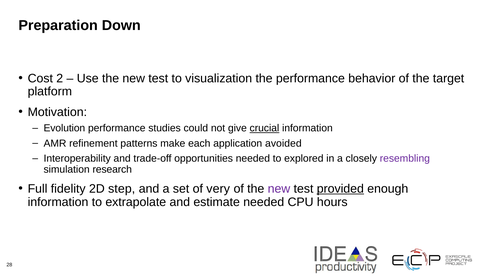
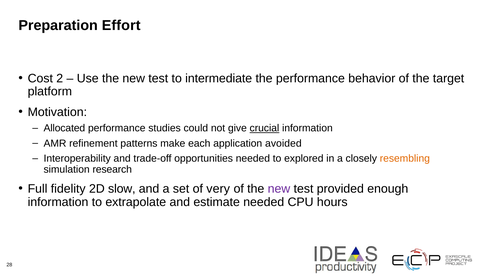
Down: Down -> Effort (121, 25)
visualization: visualization -> intermediate (219, 78)
Evolution: Evolution -> Allocated (64, 128)
resembling colour: purple -> orange (405, 159)
step: step -> slow (122, 189)
provided underline: present -> none (340, 189)
